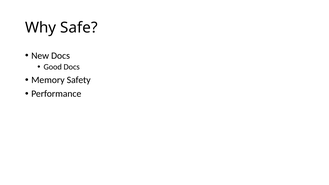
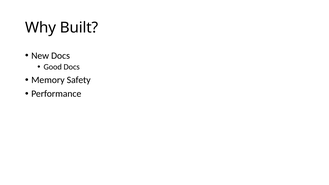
Safe: Safe -> Built (79, 28)
